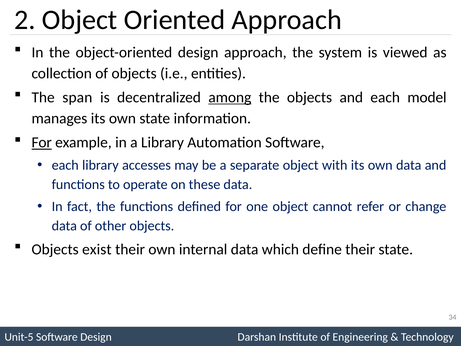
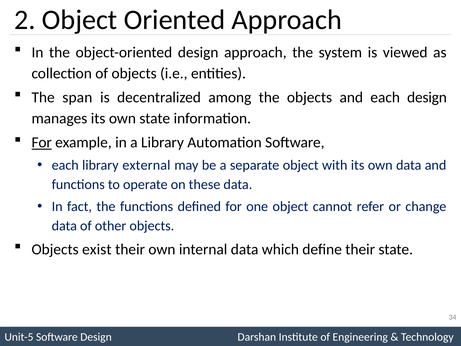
among underline: present -> none (230, 97)
each model: model -> design (427, 97)
accesses: accesses -> external (146, 165)
